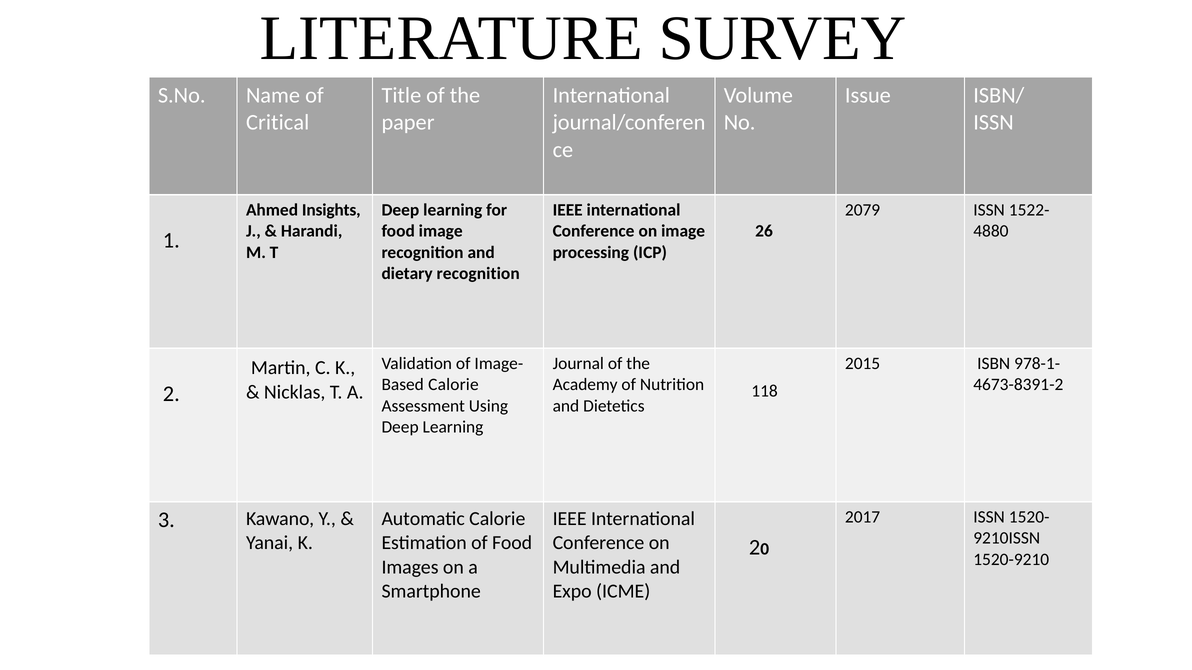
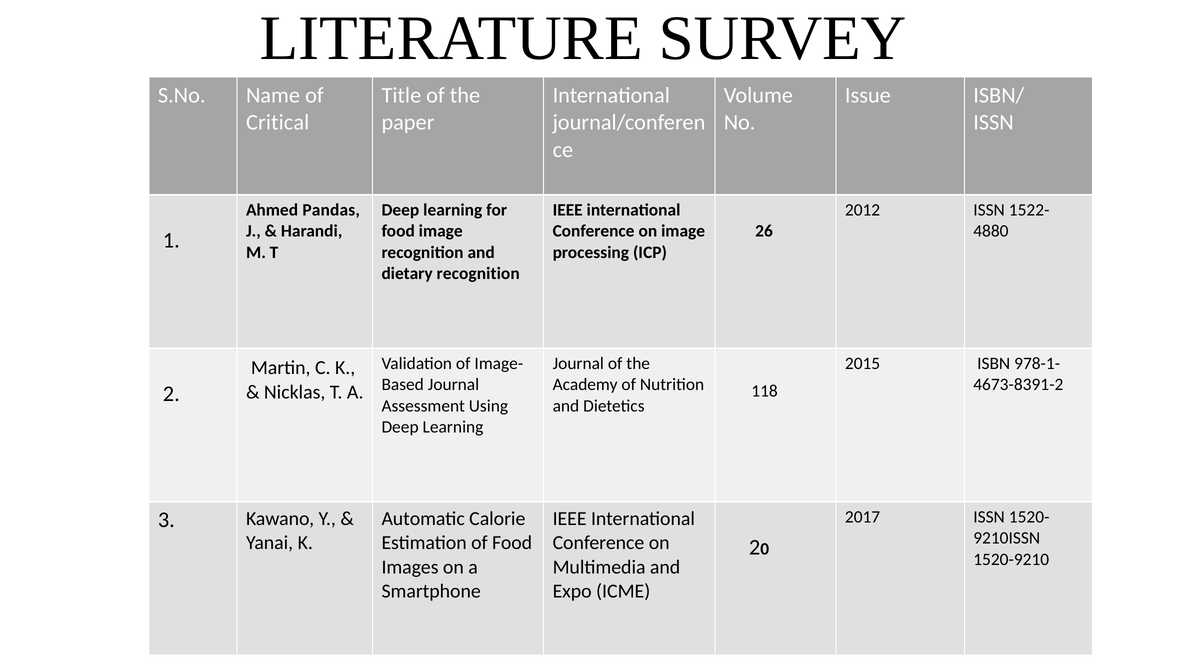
Insights: Insights -> Pandas (331, 210)
2079: 2079 -> 2012 (863, 210)
Calorie: Calorie -> Journal (454, 385)
